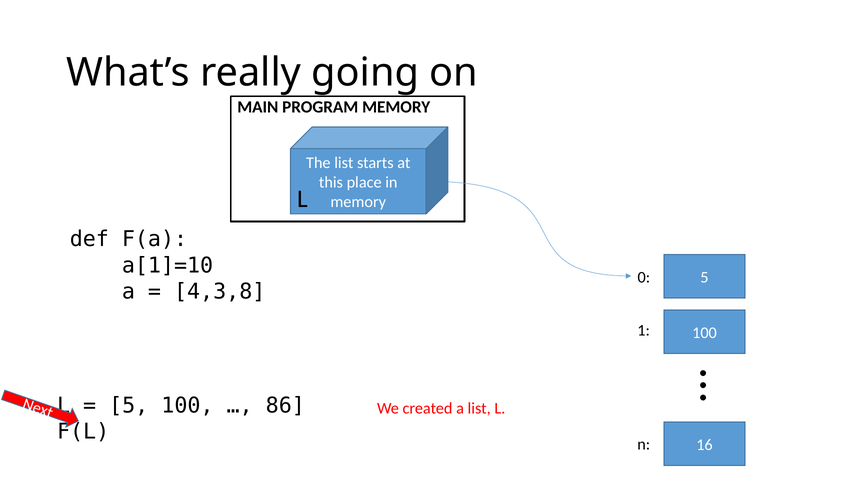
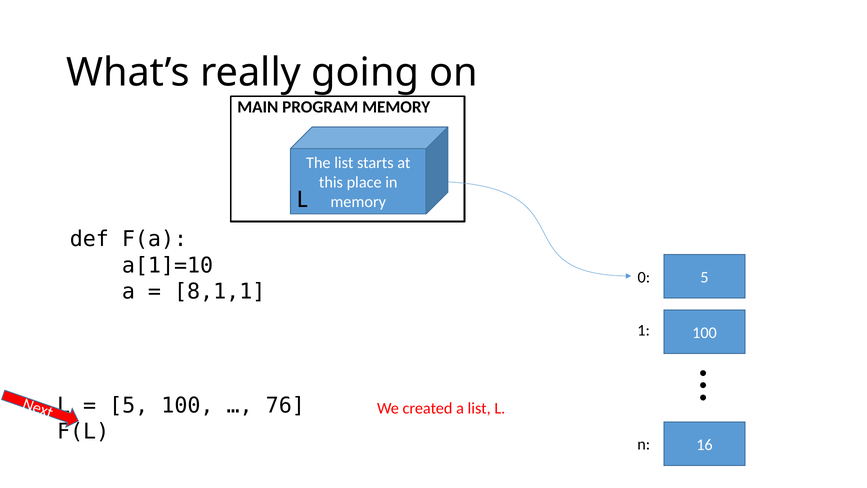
4,3,8: 4,3,8 -> 8,1,1 (220, 291)
86: 86 -> 76 (285, 405)
